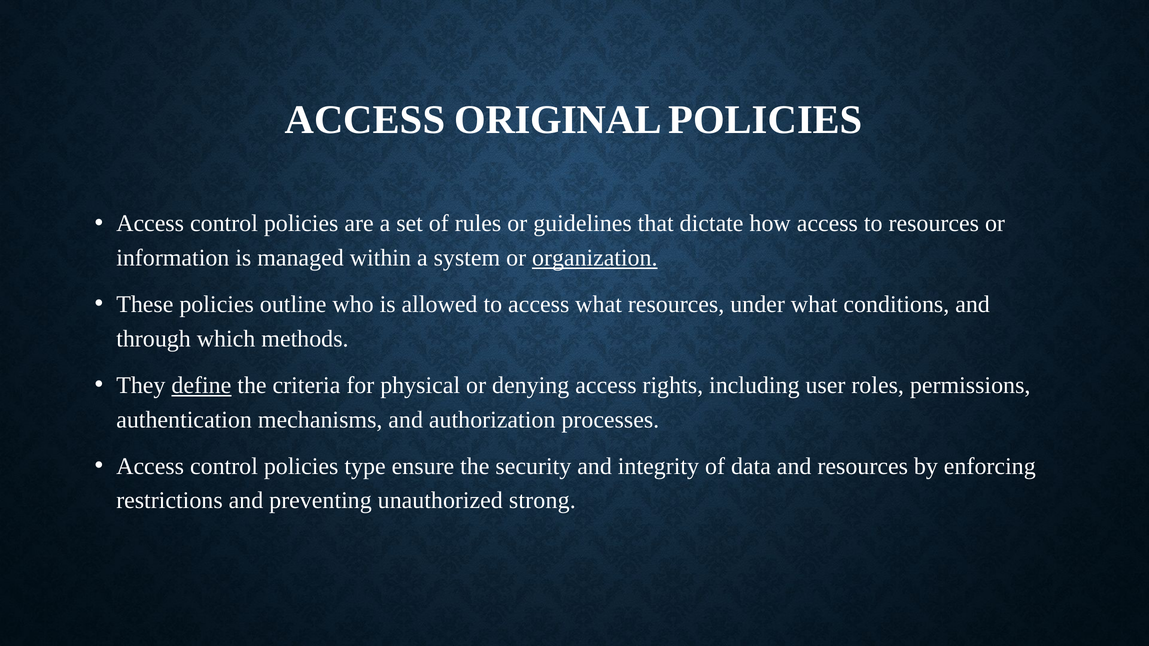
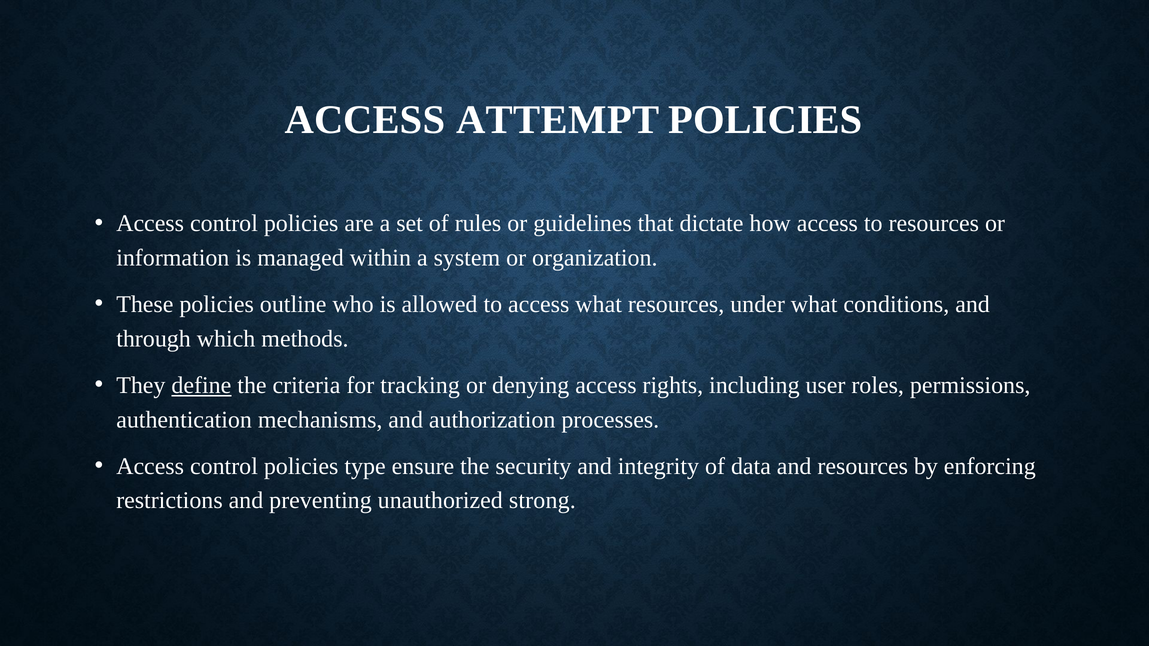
ORIGINAL: ORIGINAL -> ATTEMPT (558, 120)
organization underline: present -> none (595, 258)
physical: physical -> tracking (420, 385)
